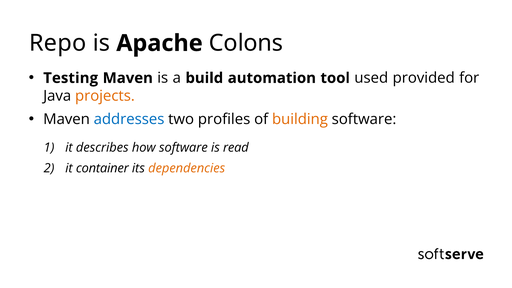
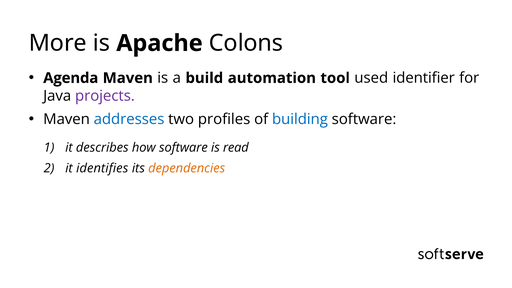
Repo: Repo -> More (58, 43)
Testing: Testing -> Agenda (71, 78)
provided: provided -> identifier (424, 78)
projects colour: orange -> purple (105, 96)
building colour: orange -> blue (300, 119)
container: container -> identifies (102, 168)
